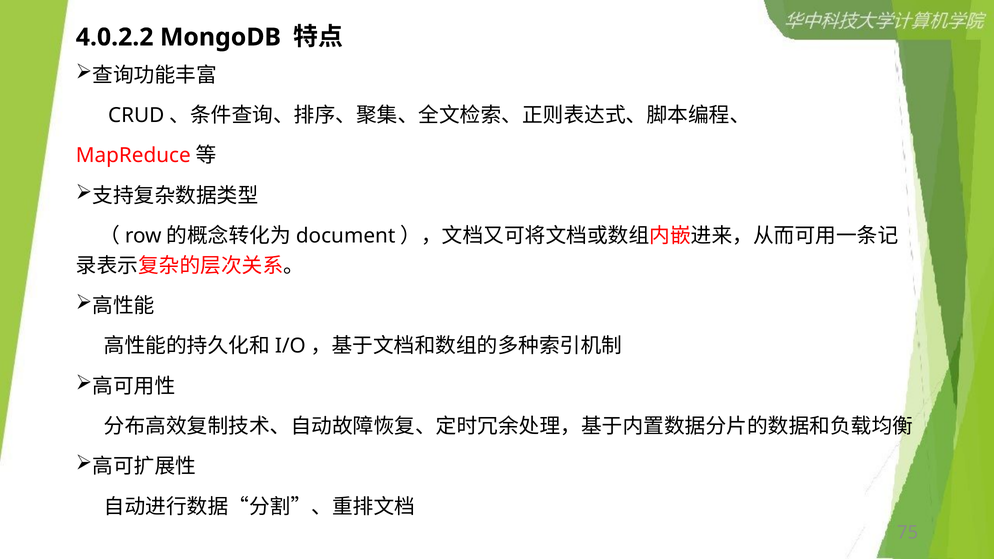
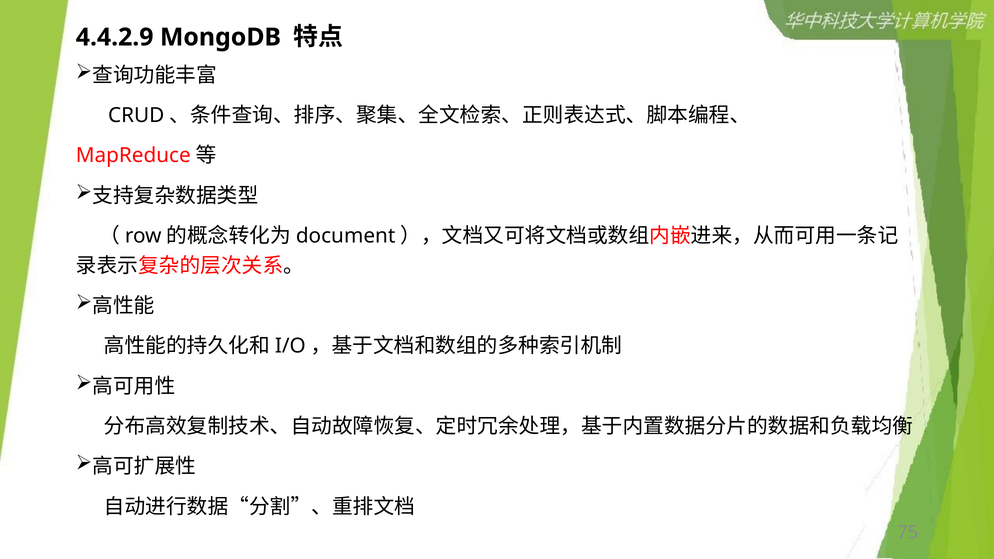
4.0.2.2: 4.0.2.2 -> 4.4.2.9 (115, 37)
